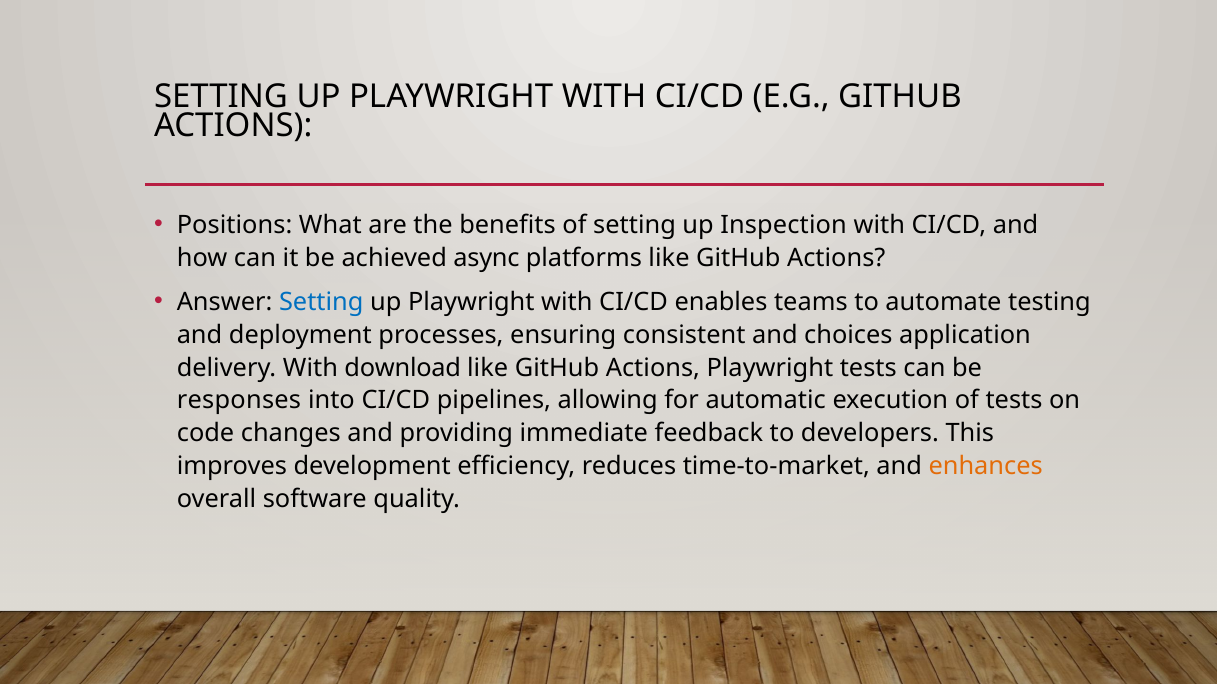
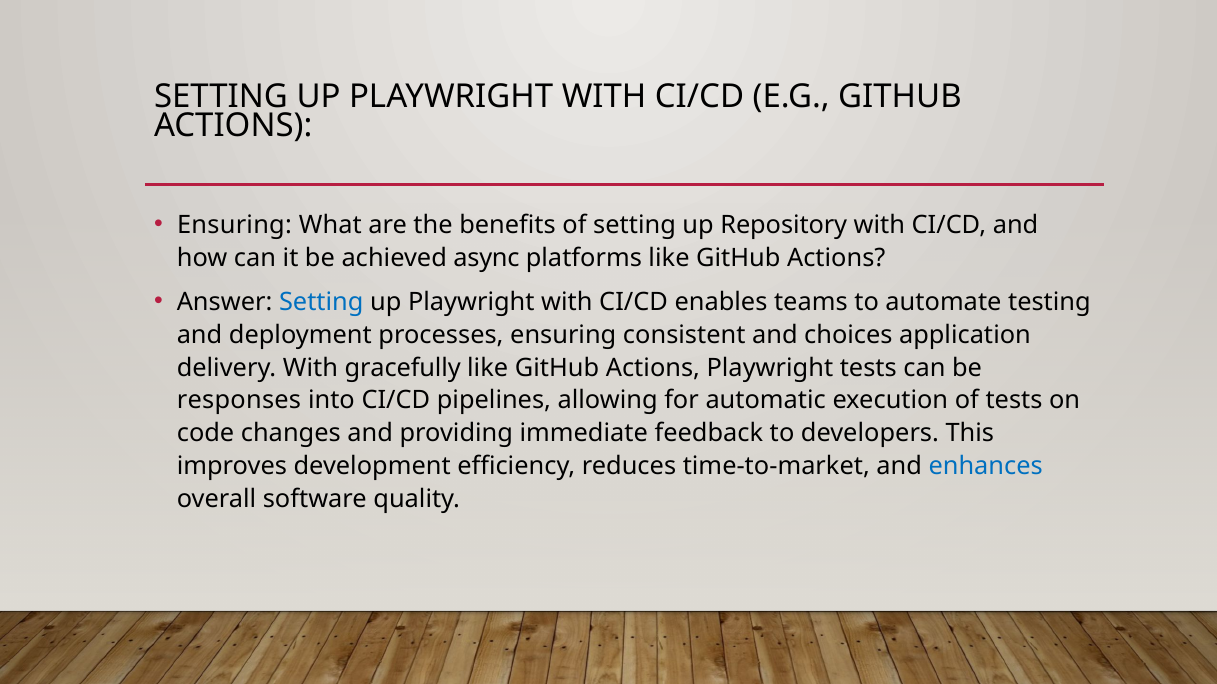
Positions: Positions -> Ensuring (235, 225)
Inspection: Inspection -> Repository (784, 225)
download: download -> gracefully (403, 368)
enhances colour: orange -> blue (986, 466)
